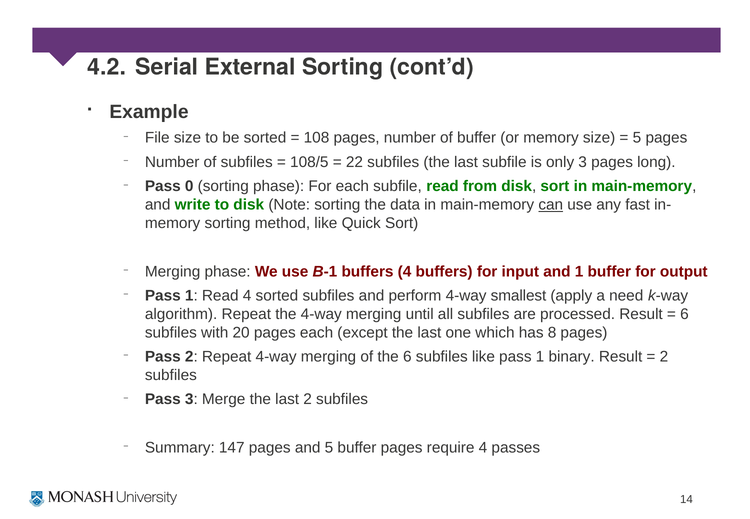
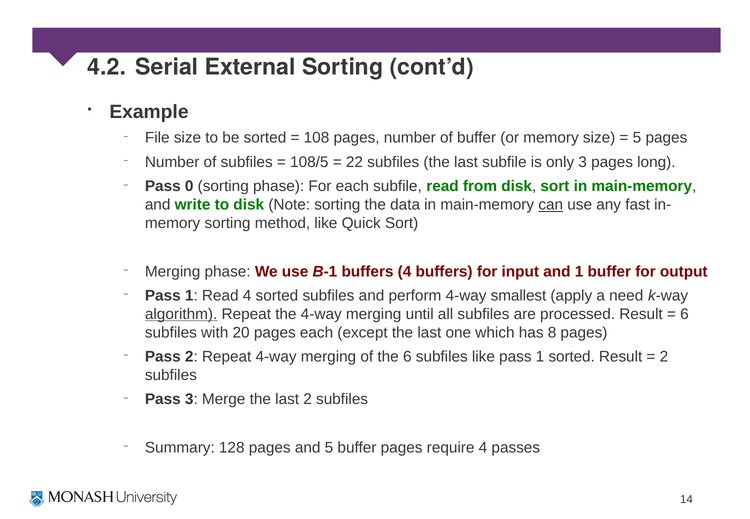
algorithm underline: none -> present (181, 314)
1 binary: binary -> sorted (572, 357)
147: 147 -> 128 (232, 448)
